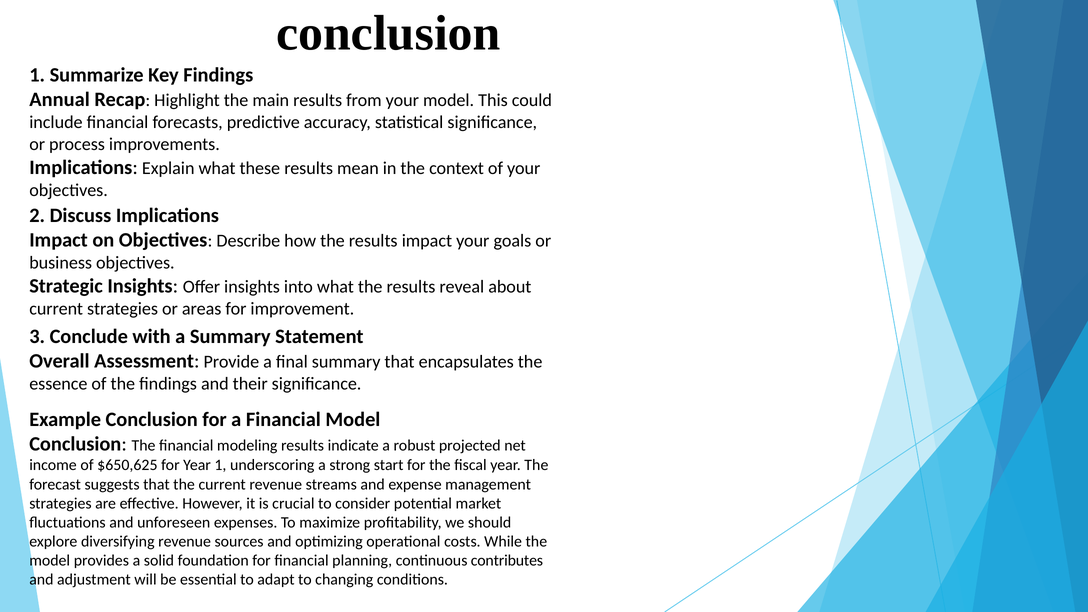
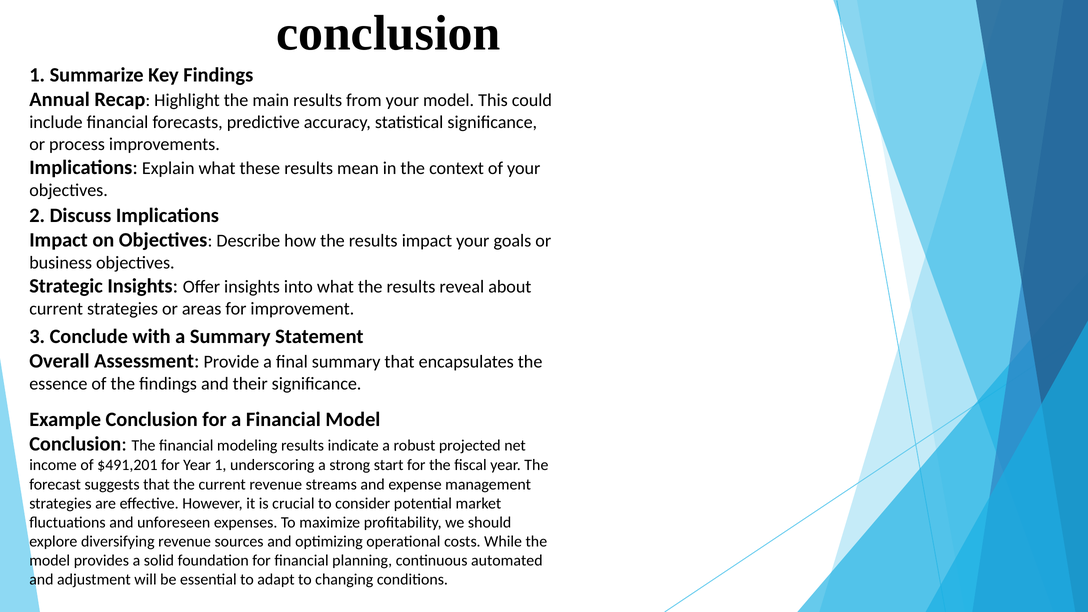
$650,625: $650,625 -> $491,201 (127, 465)
contributes: contributes -> automated (507, 560)
